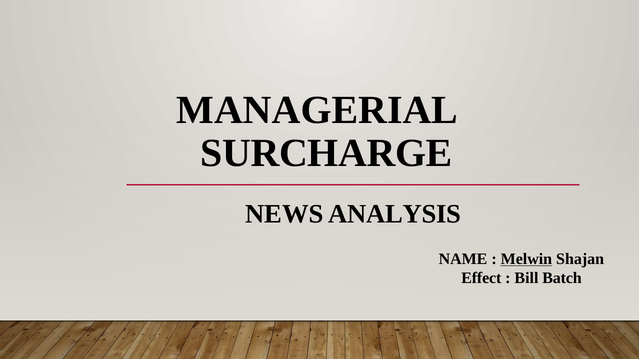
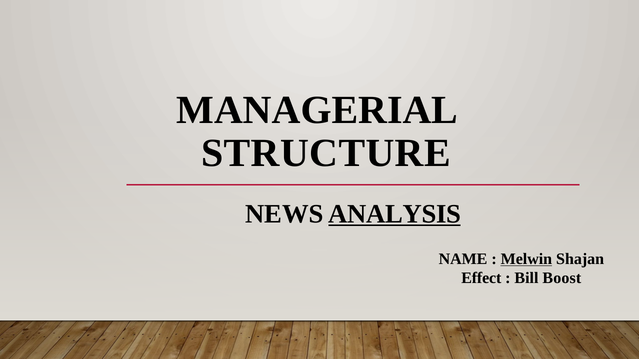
SURCHARGE: SURCHARGE -> STRUCTURE (326, 153)
ANALYSIS underline: none -> present (395, 214)
Batch: Batch -> Boost (562, 278)
